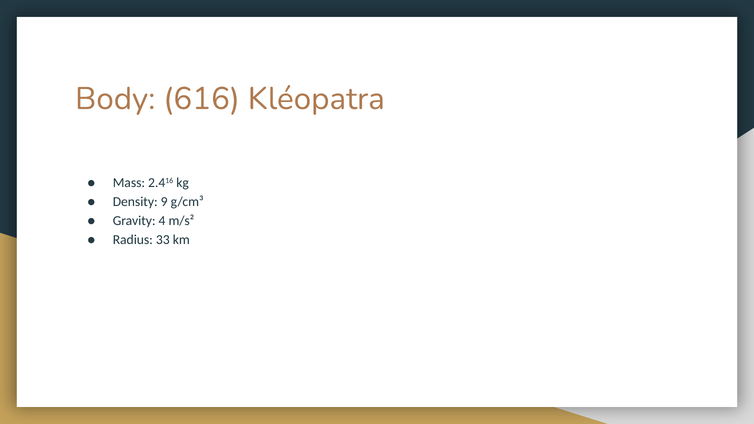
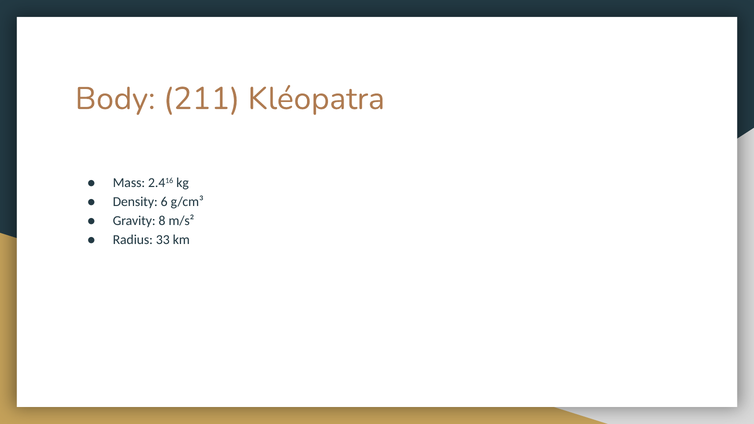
616: 616 -> 211 (202, 99)
9: 9 -> 6 (164, 202)
4: 4 -> 8 (162, 221)
